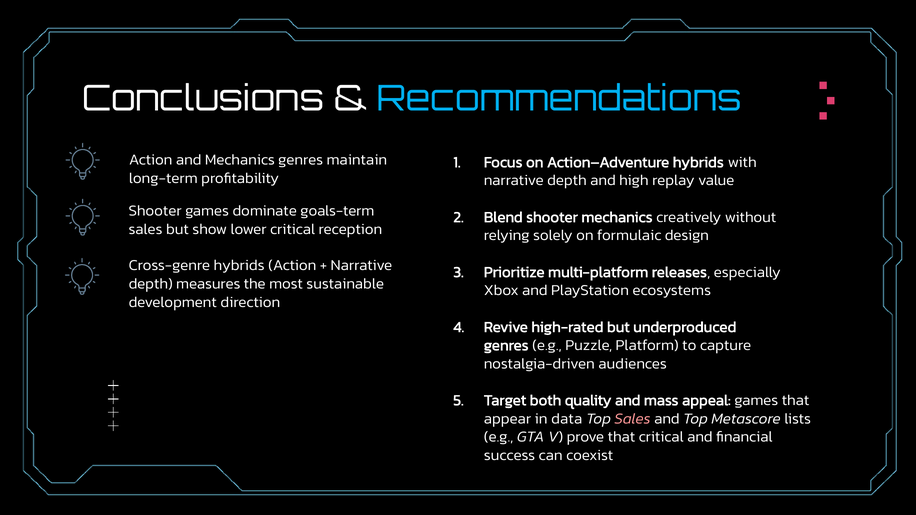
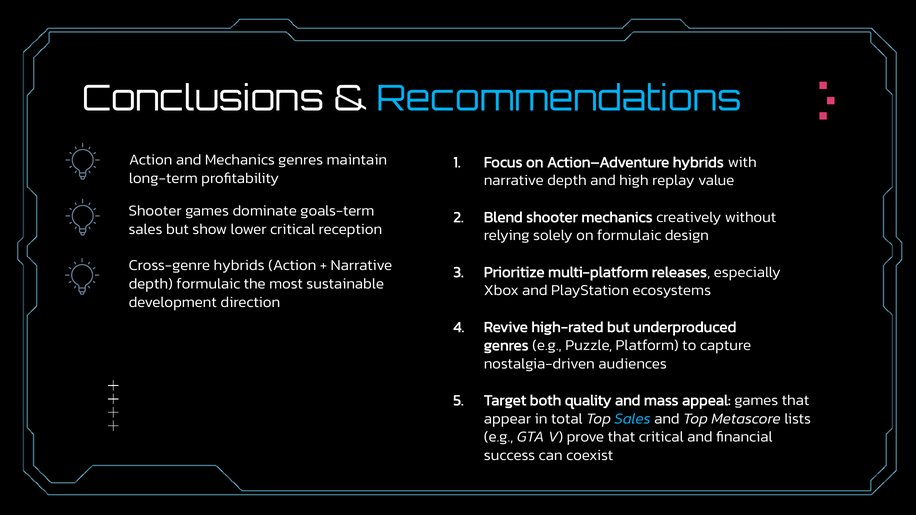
depth measures: measures -> formulaic (208, 284)
data: data -> total (567, 419)
Sales colour: pink -> light blue (633, 419)
